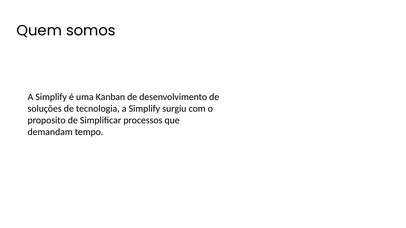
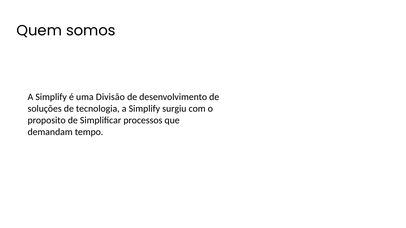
Kanban: Kanban -> Divisão (110, 97)
